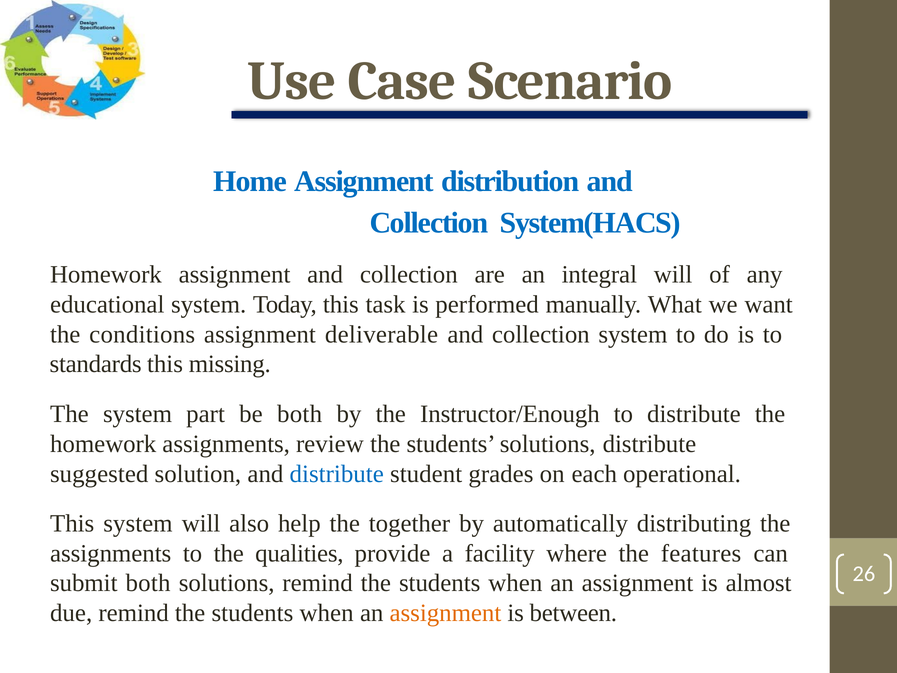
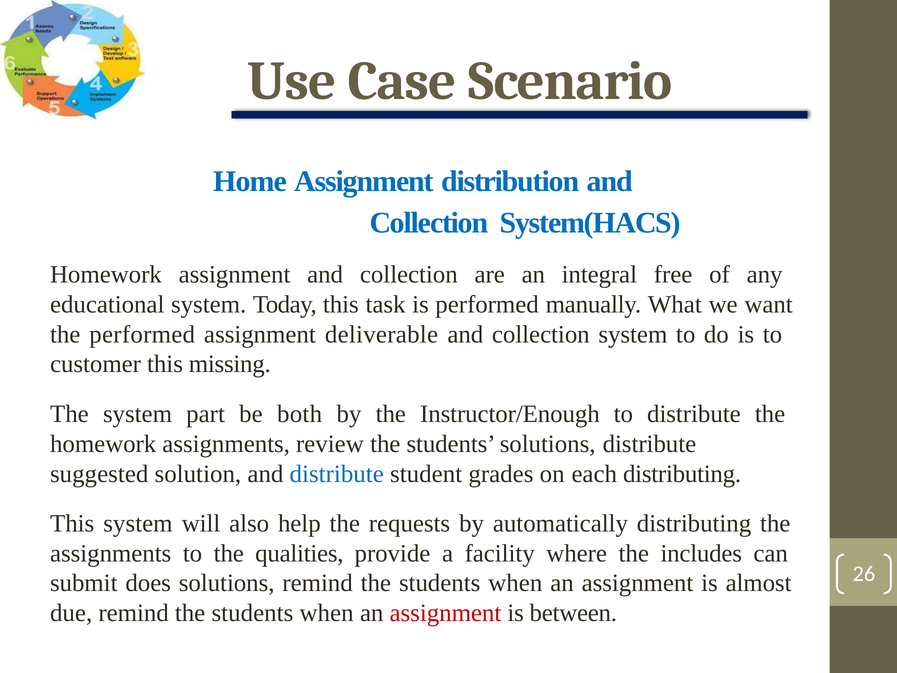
integral will: will -> free (673, 274)
the conditions: conditions -> performed (142, 334)
standards: standards -> customer (96, 364)
each operational: operational -> distributing (682, 474)
together: together -> requests (409, 523)
features: features -> includes (701, 553)
submit both: both -> does (148, 583)
assignment colour: orange -> red (445, 613)
